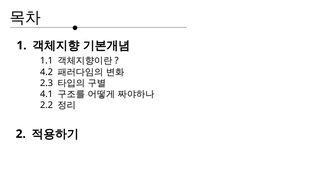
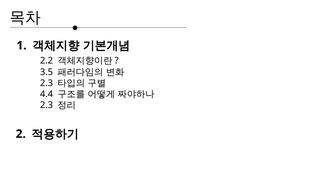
1.1: 1.1 -> 2.2 (47, 60)
4.2: 4.2 -> 3.5 (47, 72)
4.1: 4.1 -> 4.4 (47, 94)
2.2: 2.2 -> 2.3 (47, 105)
